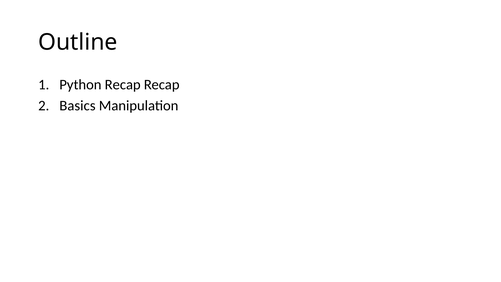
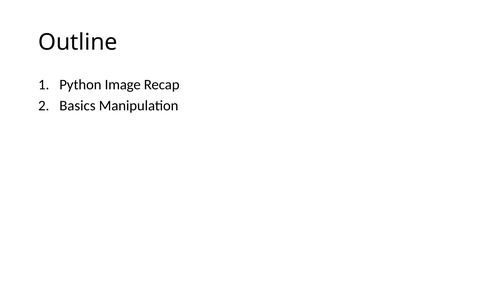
Python Recap: Recap -> Image (123, 85)
